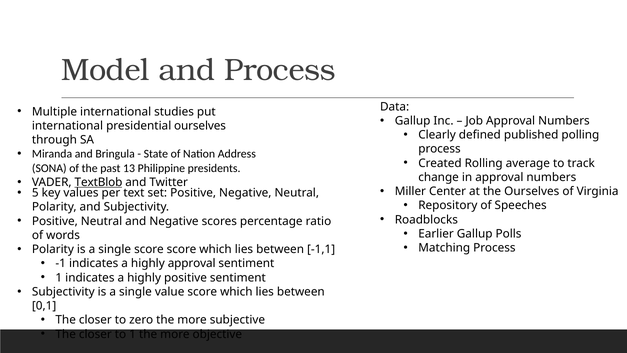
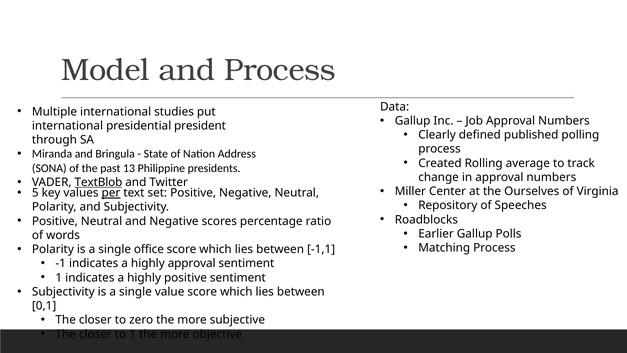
presidential ourselves: ourselves -> president (200, 126)
per underline: none -> present (111, 193)
single score: score -> office (149, 249)
